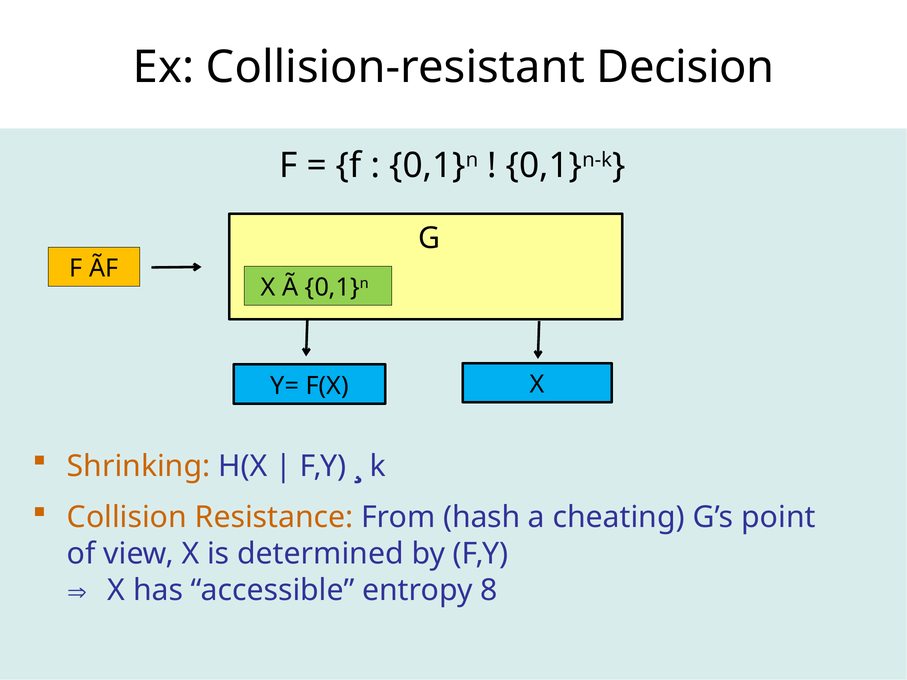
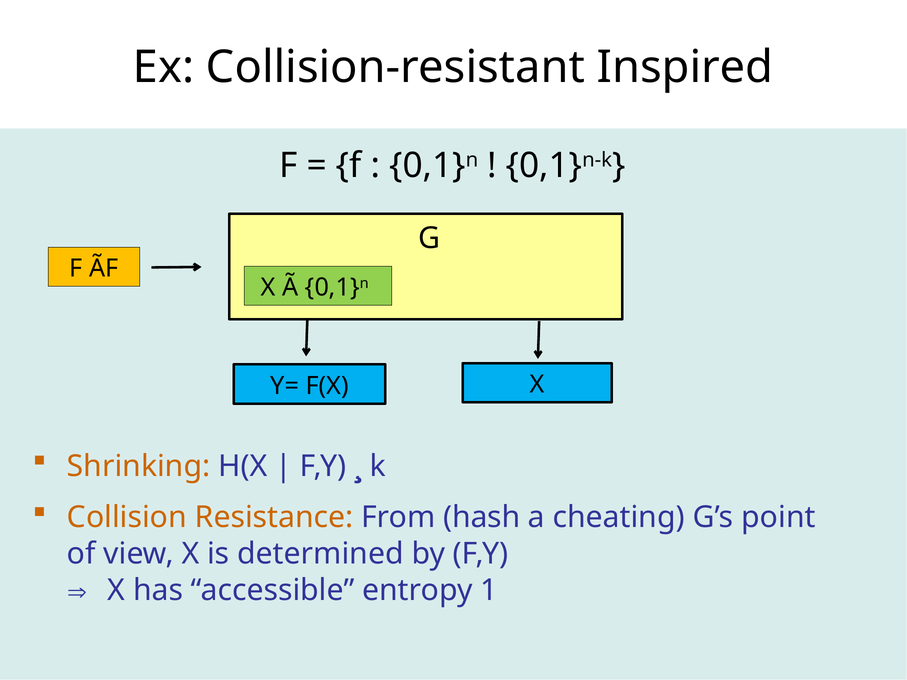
Decision: Decision -> Inspired (685, 67)
8: 8 -> 1 (489, 590)
